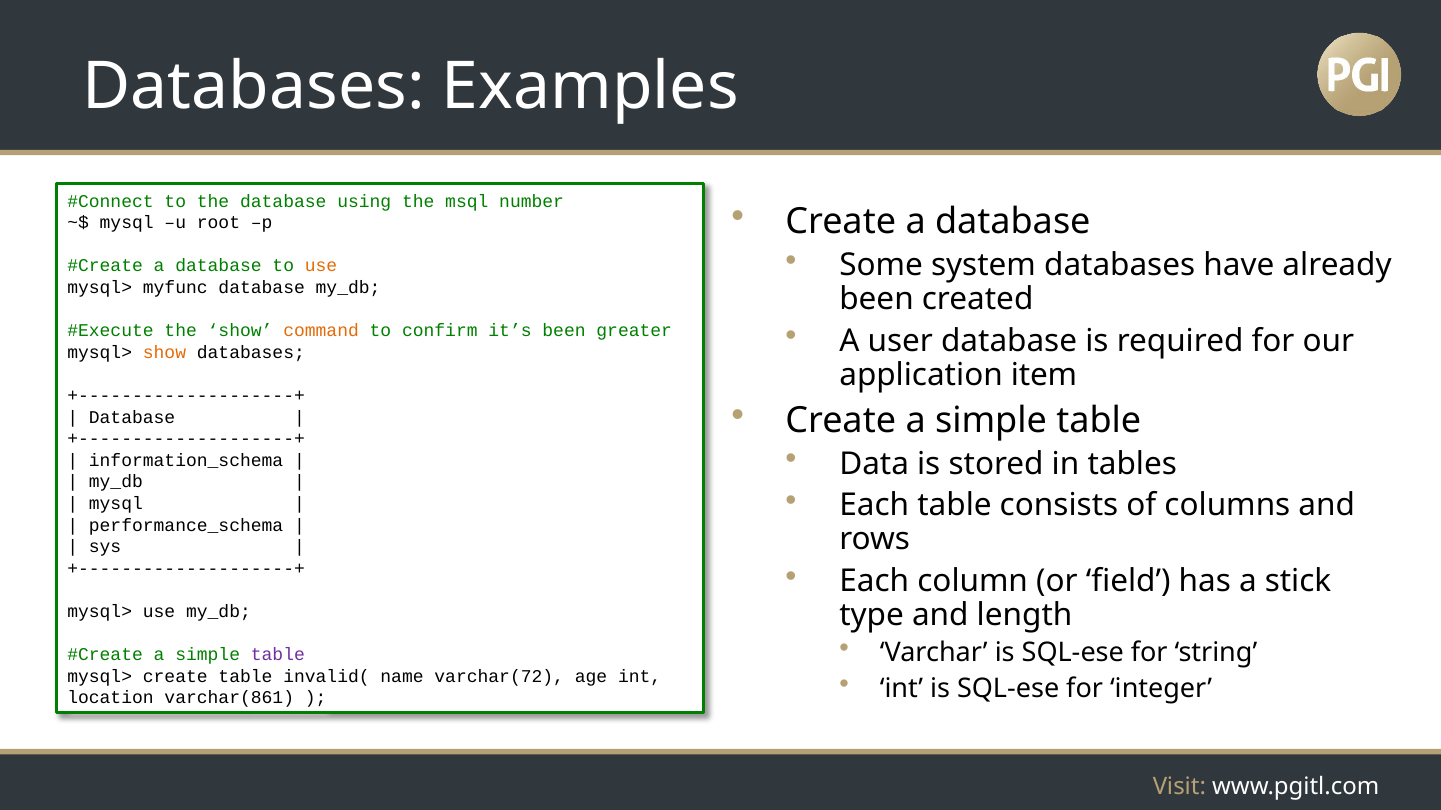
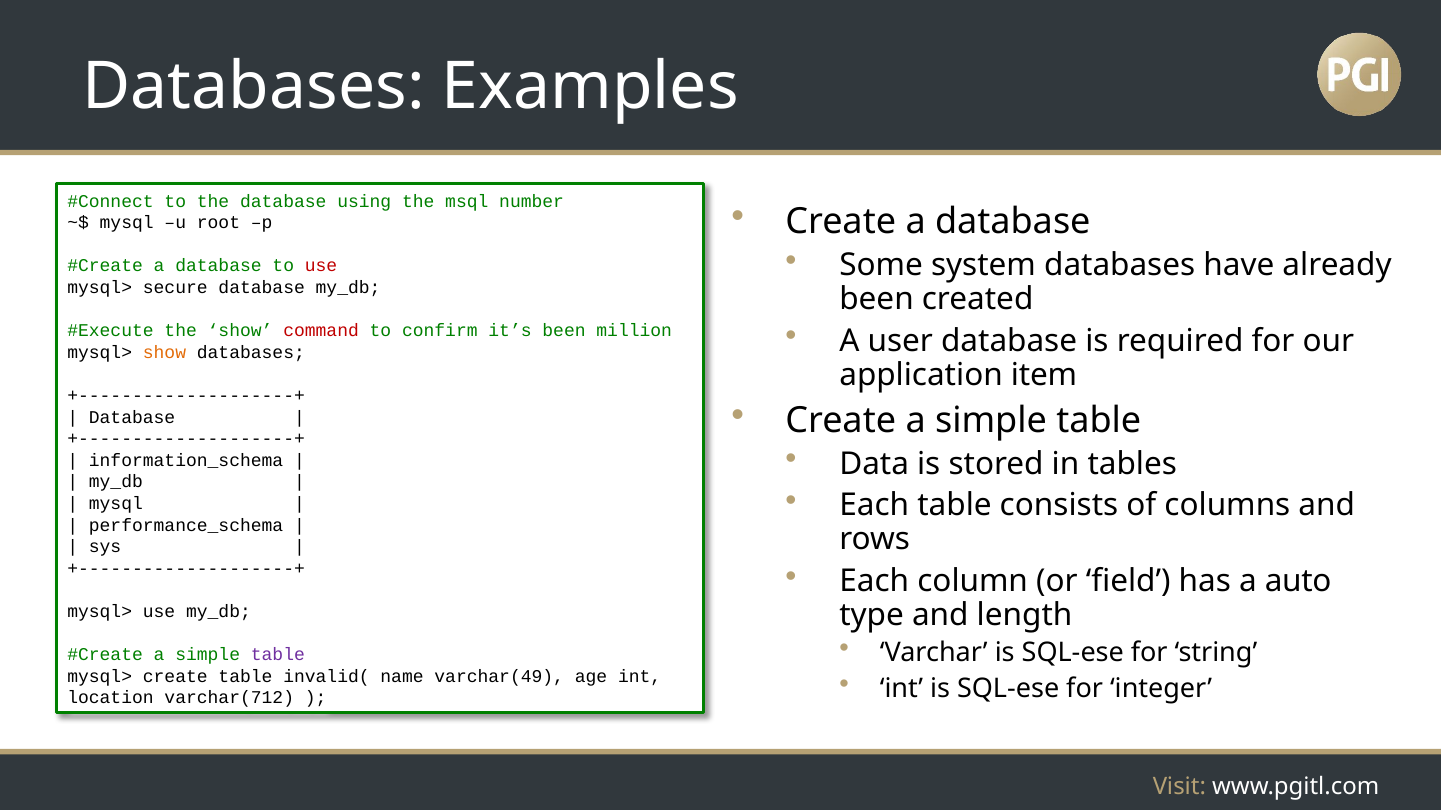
use colour: orange -> red (321, 266)
myfunc: myfunc -> secure (175, 288)
command colour: orange -> red (321, 331)
greater: greater -> million (634, 331)
stick: stick -> auto (1298, 582)
varchar(72: varchar(72 -> varchar(49 (499, 677)
varchar(861: varchar(861 -> varchar(712 (229, 698)
